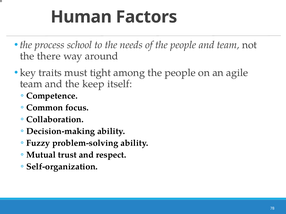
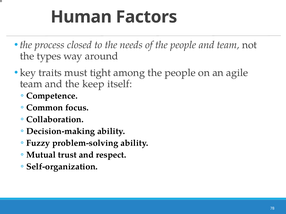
school: school -> closed (80, 45)
there: there -> types (49, 56)
